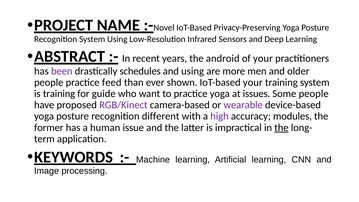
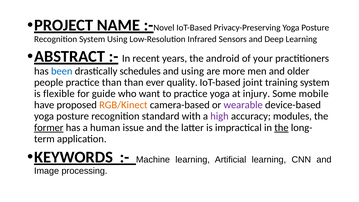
been colour: purple -> blue (62, 71)
practice feed: feed -> than (112, 82)
shown: shown -> quality (182, 82)
IoT-based your: your -> joint (253, 82)
is training: training -> flexible (59, 94)
issues: issues -> injury (256, 94)
Some people: people -> mobile (314, 94)
RGB/Kinect colour: purple -> orange (123, 105)
different: different -> standard (161, 116)
former underline: none -> present (49, 128)
